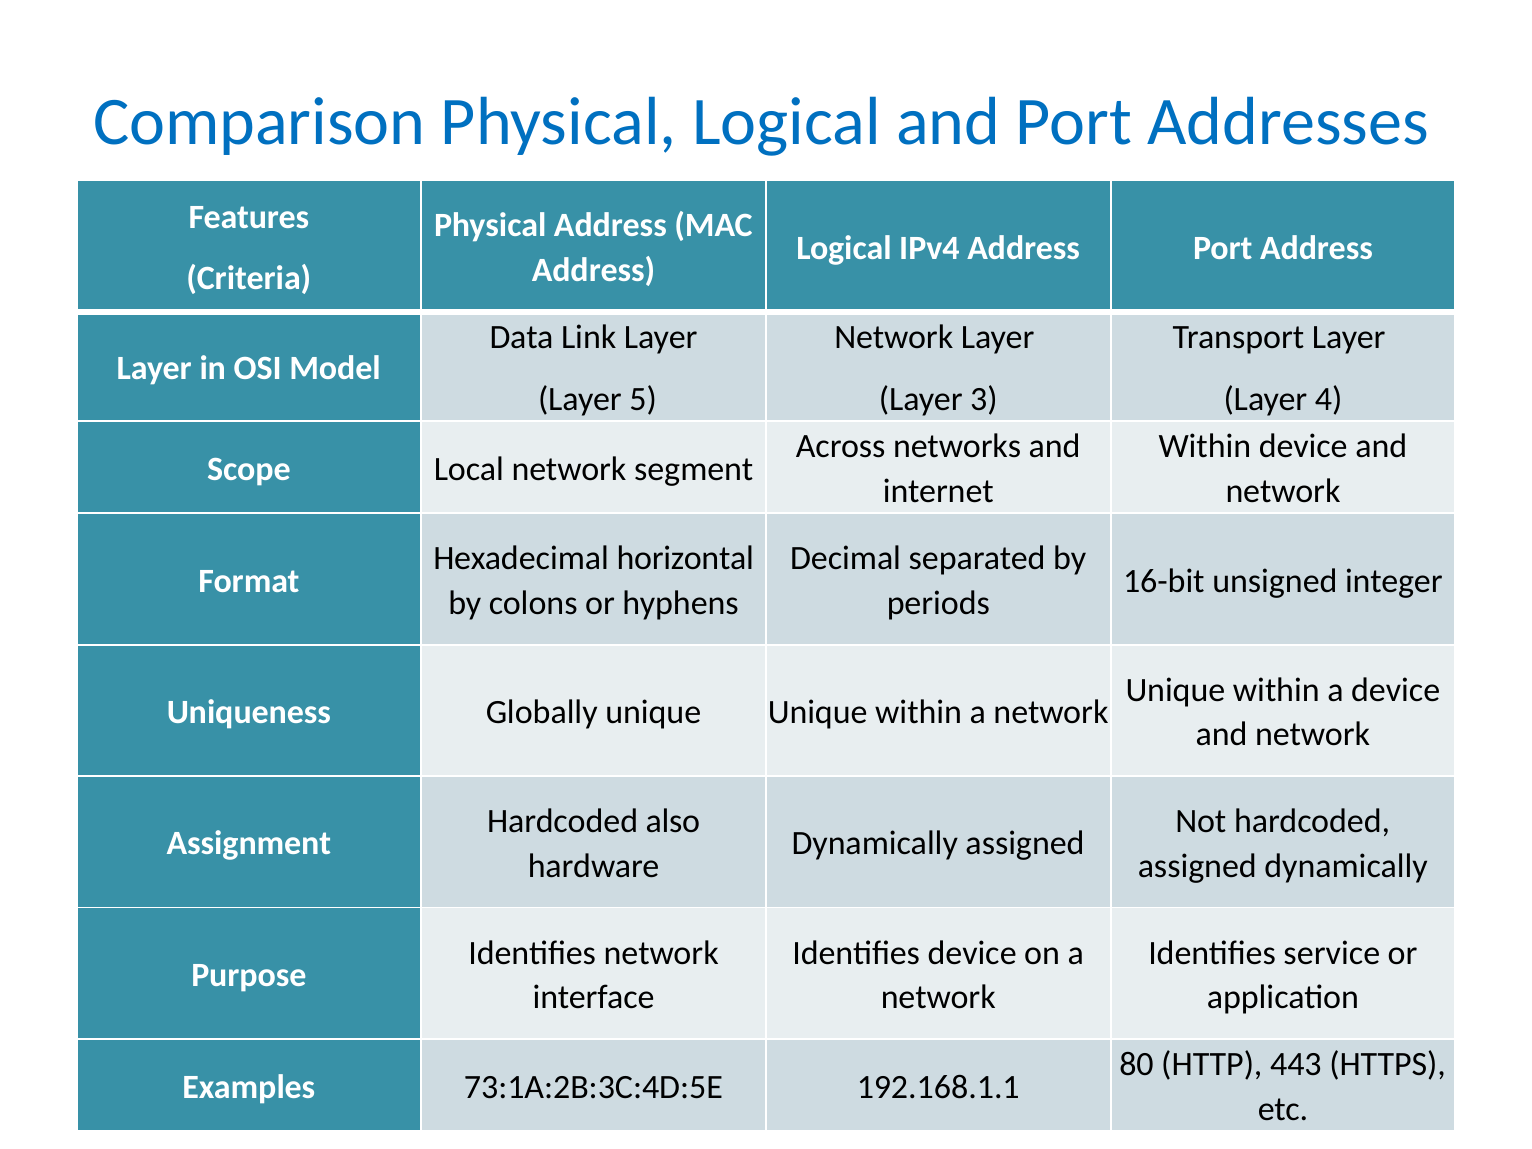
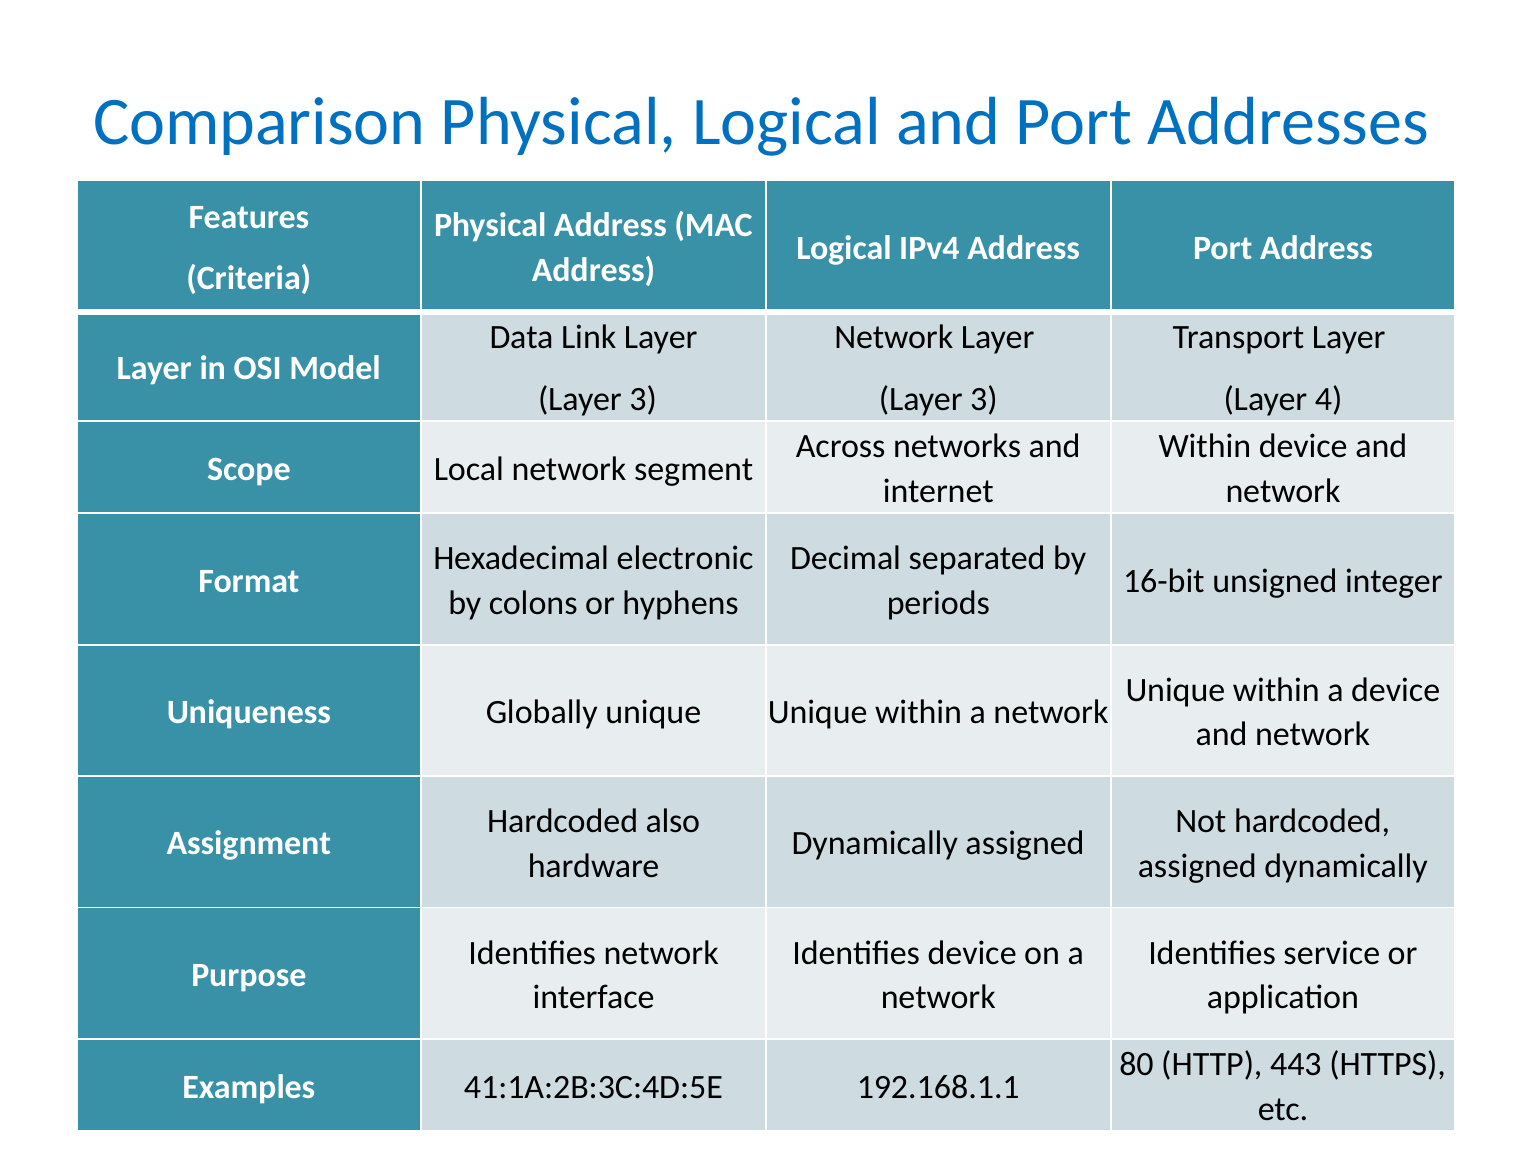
5: 5 -> 3 (643, 399)
horizontal: horizontal -> electronic (685, 559)
73:1A:2B:3C:4D:5E: 73:1A:2B:3C:4D:5E -> 41:1A:2B:3C:4D:5E (593, 1087)
